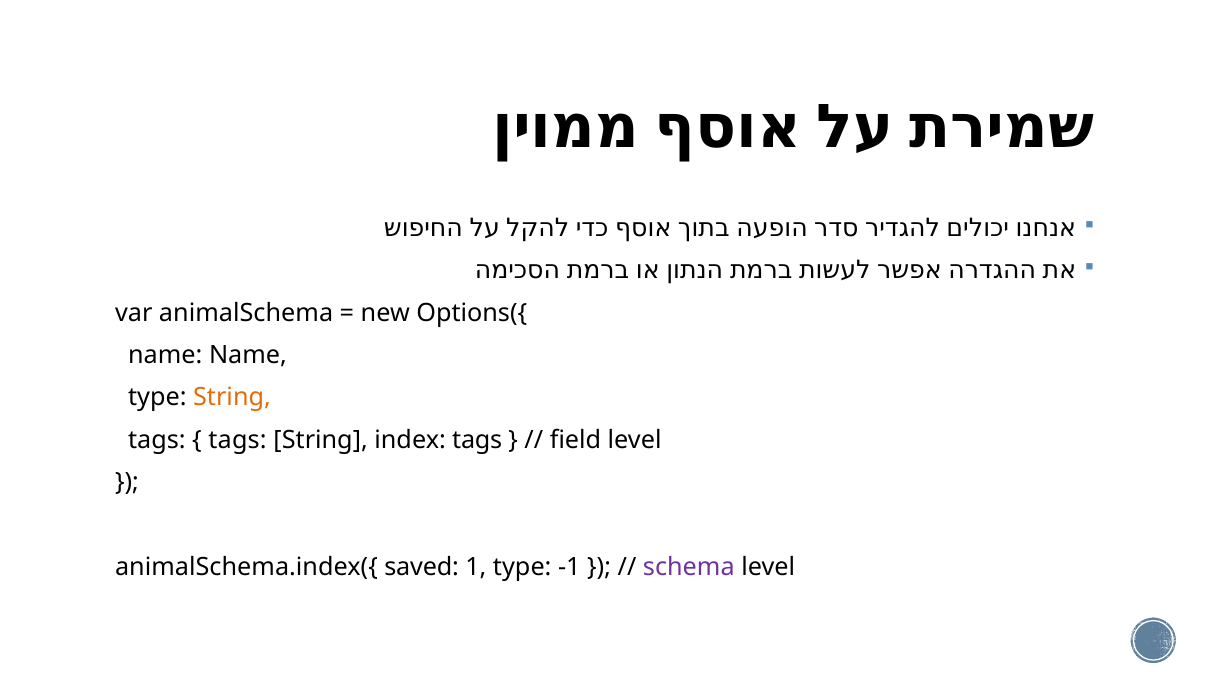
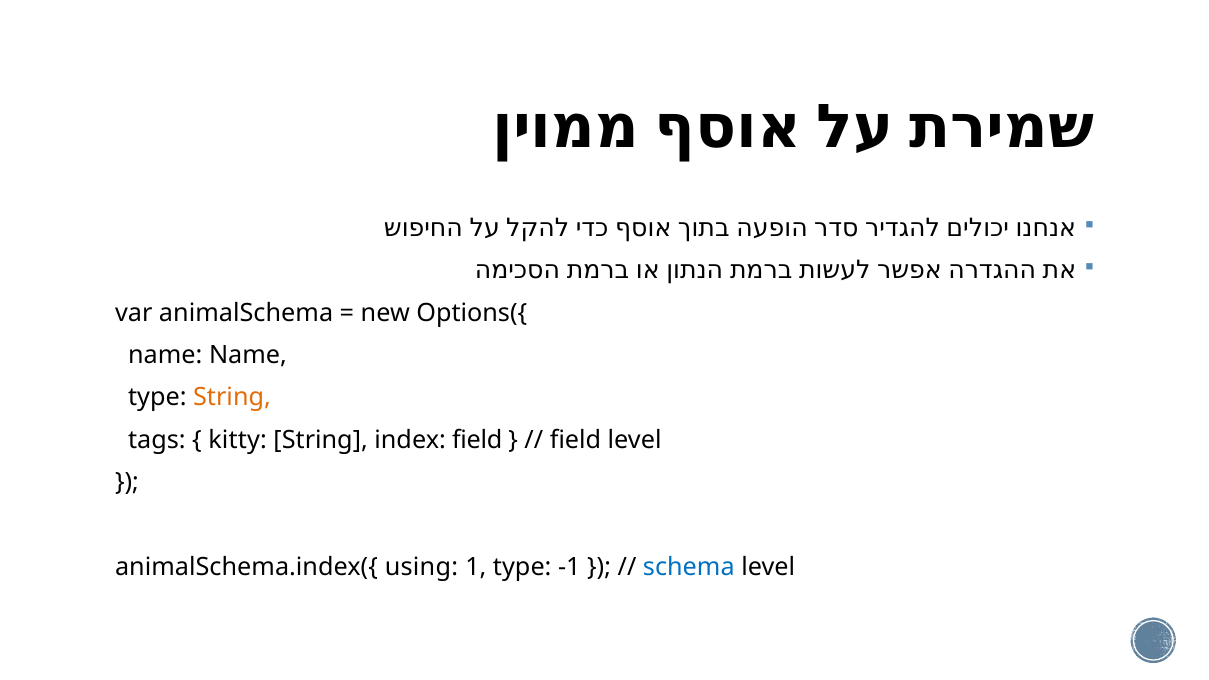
tags: tags -> kitty (238, 440)
index tags: tags -> field (477, 440)
saved: saved -> using (421, 567)
schema colour: purple -> blue (689, 567)
